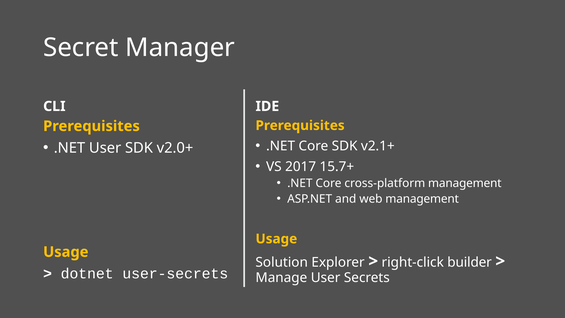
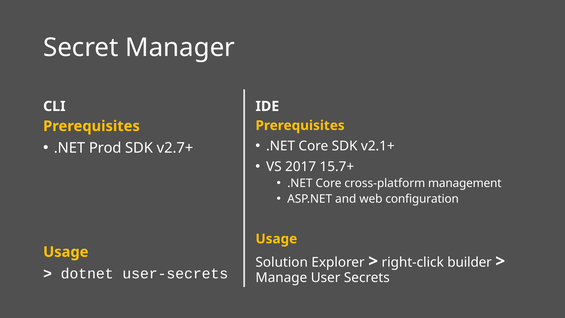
.NET User: User -> Prod (105, 148)
v2.0+: v2.0+ -> v2.7+ (175, 148)
web management: management -> configuration (422, 199)
